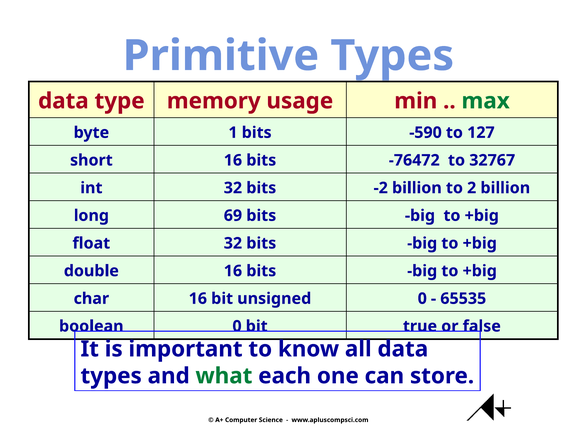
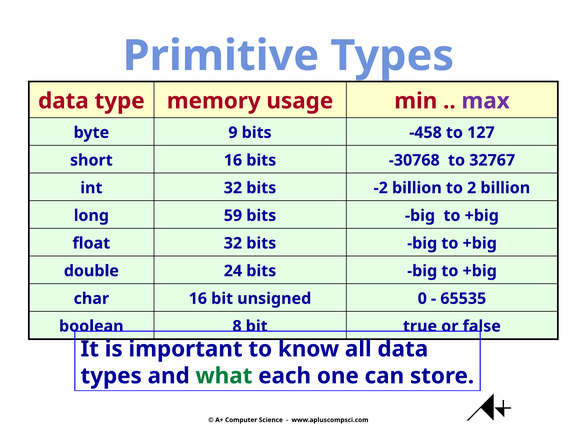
max colour: green -> purple (486, 101)
1: 1 -> 9 (233, 133)
-590: -590 -> -458 (425, 133)
-76472: -76472 -> -30768 (414, 161)
69: 69 -> 59 (233, 216)
double 16: 16 -> 24 (233, 271)
boolean 0: 0 -> 8 (237, 327)
